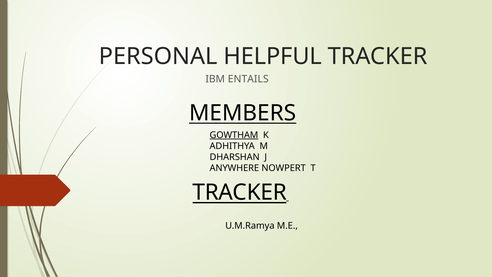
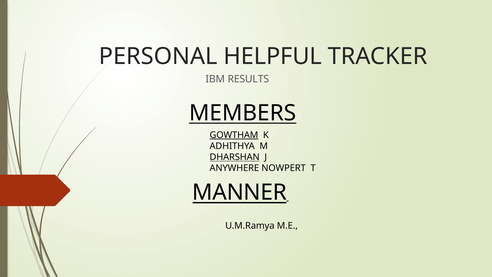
ENTAILS: ENTAILS -> RESULTS (248, 79)
DHARSHAN underline: none -> present (235, 157)
TRACKER: TRACKER -> MANNER (240, 192)
